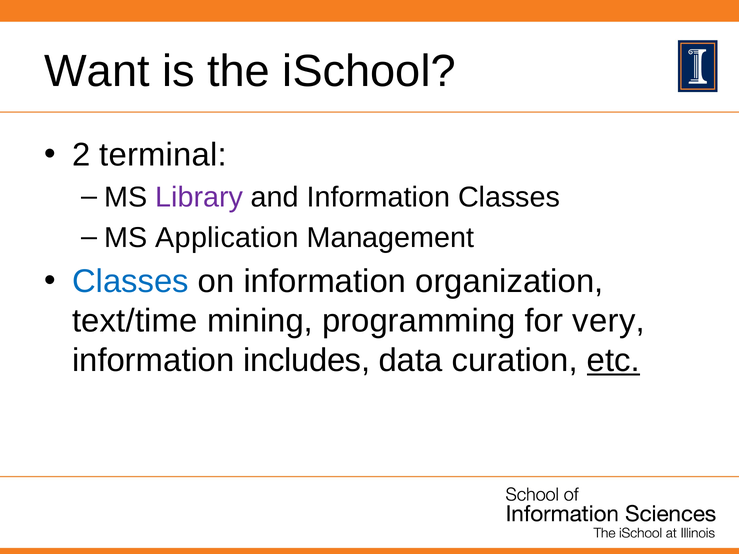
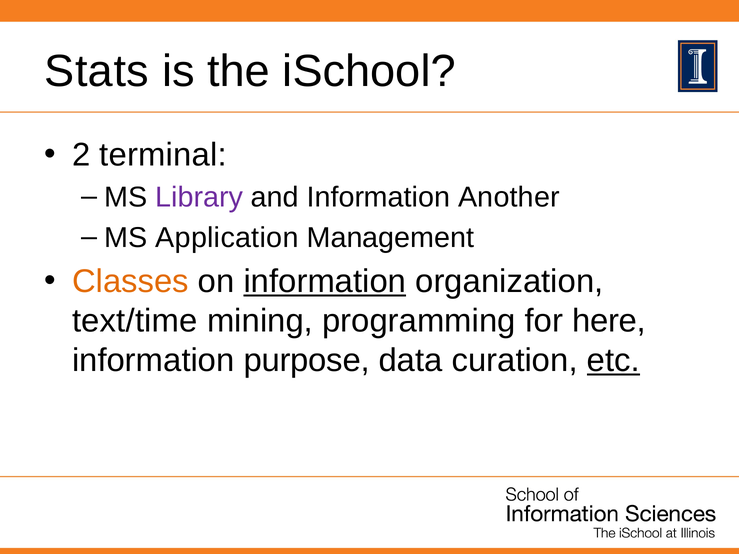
Want: Want -> Stats (97, 72)
Information Classes: Classes -> Another (509, 197)
Classes colour: blue -> orange (130, 282)
information underline: none -> present (325, 282)
very: very -> here (609, 321)
includes: includes -> purpose (307, 360)
